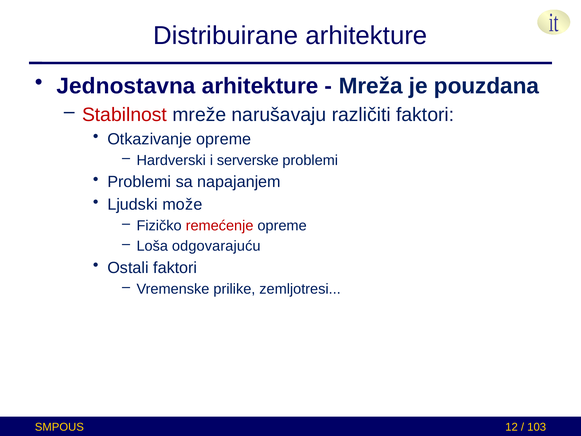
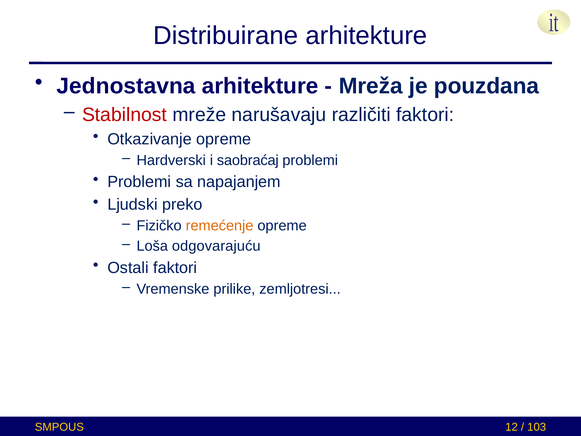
serverske: serverske -> saobraćaj (248, 160)
može: može -> preko (182, 204)
remećenje colour: red -> orange (220, 226)
